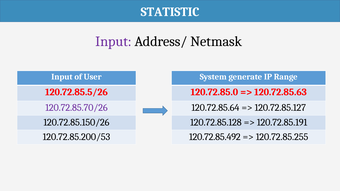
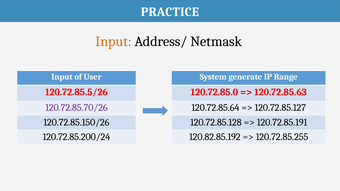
STATISTIC: STATISTIC -> PRACTICE (170, 12)
Input colour: purple -> orange (114, 41)
120.72.85.200/53: 120.72.85.200/53 -> 120.72.85.200/24 (76, 137)
120.72.85.492: 120.72.85.492 -> 120.82.85.192 (215, 137)
